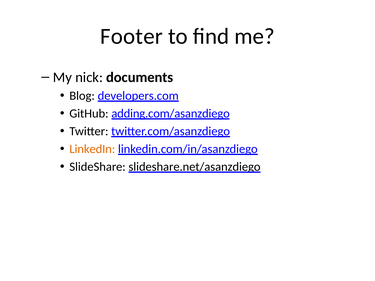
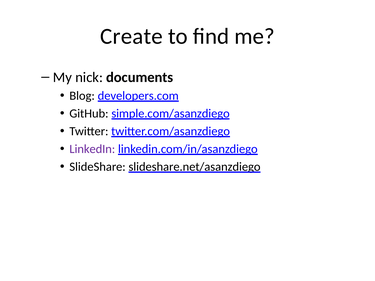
Footer: Footer -> Create (132, 36)
adding.com/asanzdiego: adding.com/asanzdiego -> simple.com/asanzdiego (171, 114)
LinkedIn colour: orange -> purple (92, 149)
